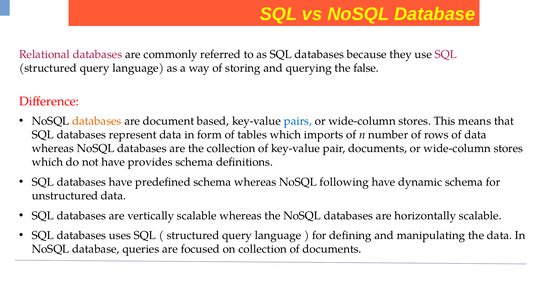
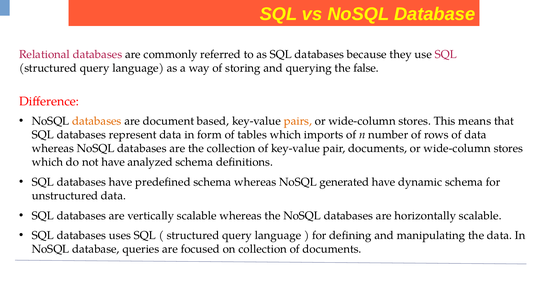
pairs colour: blue -> orange (298, 121)
provides: provides -> analyzed (150, 162)
following: following -> generated (344, 182)
